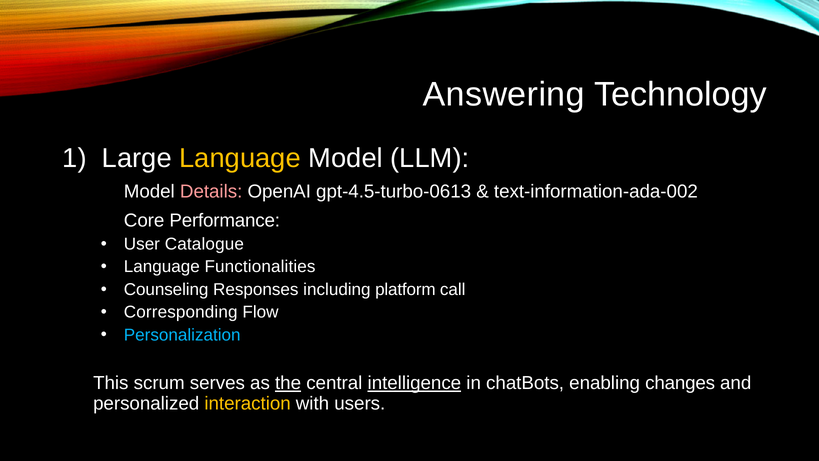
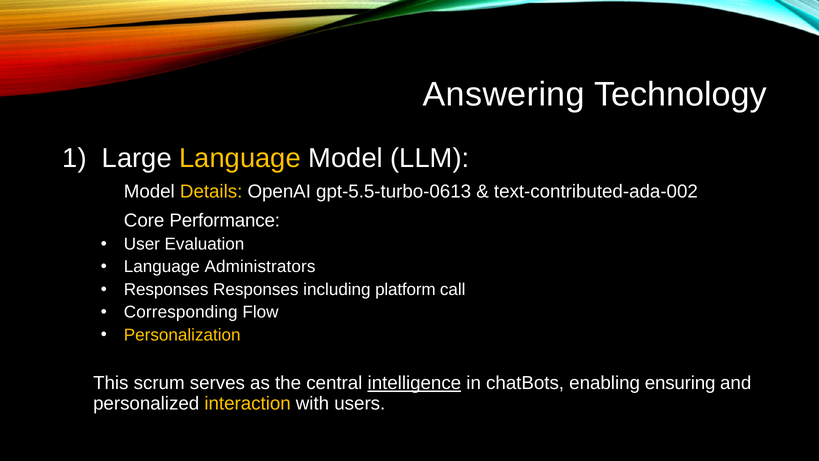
Details colour: pink -> yellow (211, 192)
gpt-4.5-turbo-0613: gpt-4.5-turbo-0613 -> gpt-5.5-turbo-0613 (394, 192)
text-information-ada-002: text-information-ada-002 -> text-contributed-ada-002 (596, 192)
Catalogue: Catalogue -> Evaluation (204, 244)
Functionalities: Functionalities -> Administrators (260, 267)
Counseling: Counseling -> Responses (166, 289)
Personalization colour: light blue -> yellow (182, 335)
the underline: present -> none (288, 383)
changes: changes -> ensuring (680, 383)
